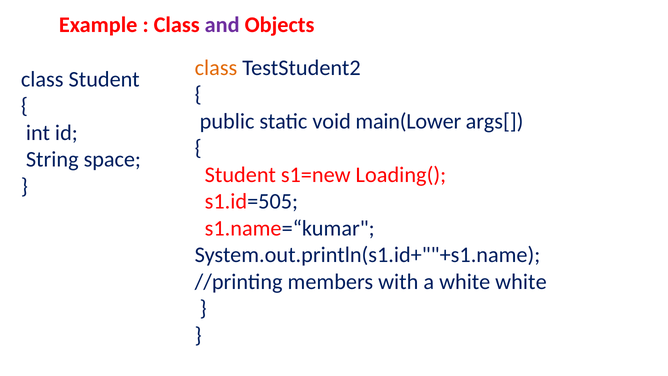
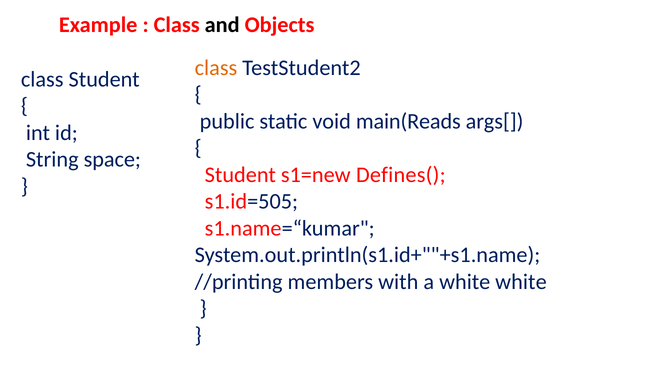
and colour: purple -> black (222, 25)
main(Lower: main(Lower -> main(Reads (408, 121)
Loading(: Loading( -> Defines( (401, 175)
